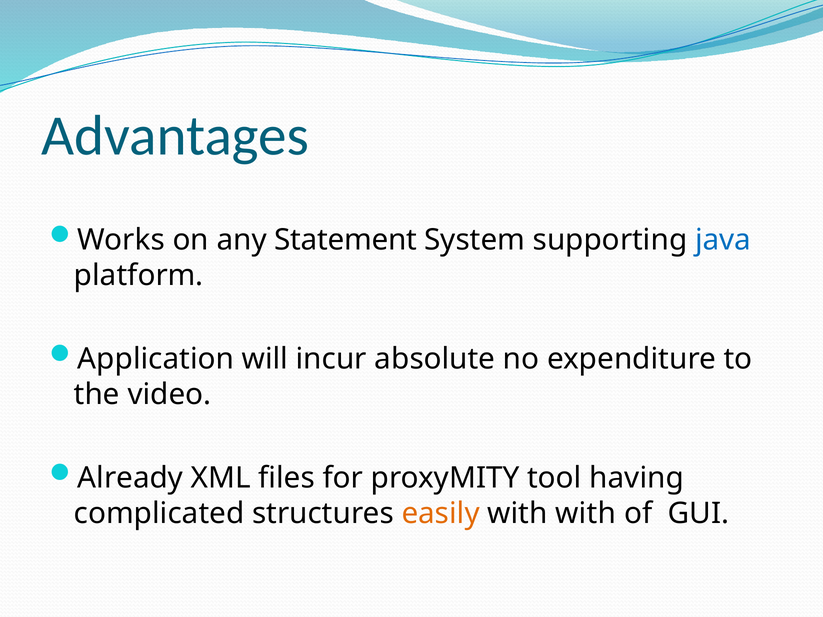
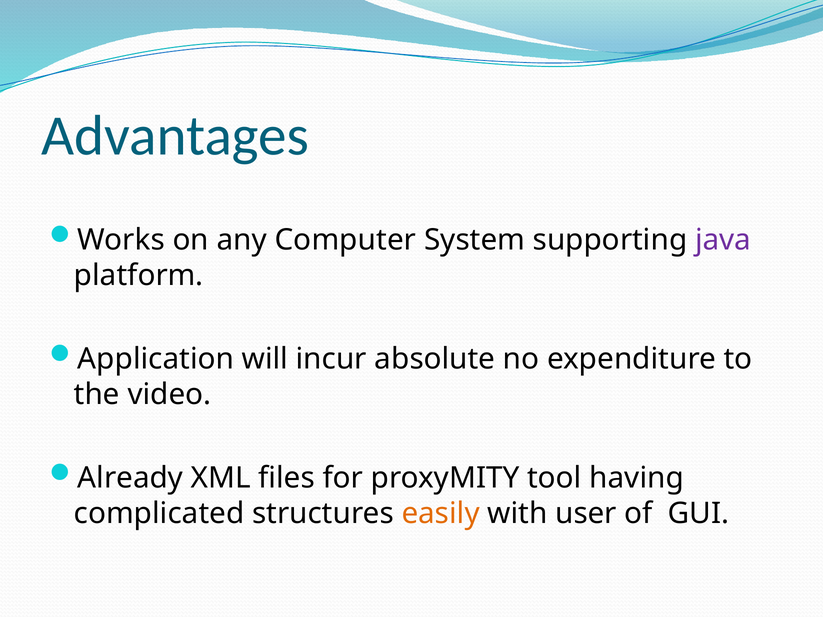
Statement: Statement -> Computer (345, 240)
java colour: blue -> purple (723, 240)
with with: with -> user (586, 514)
